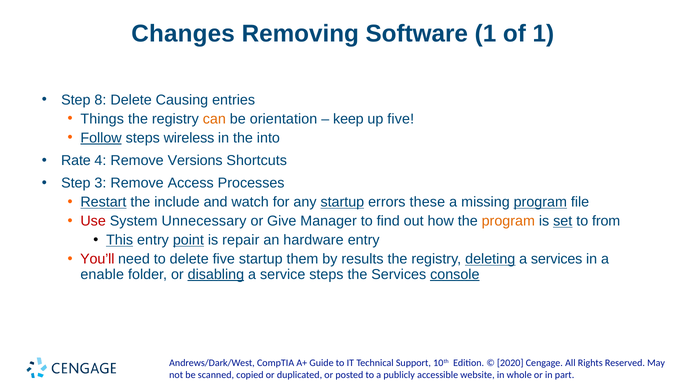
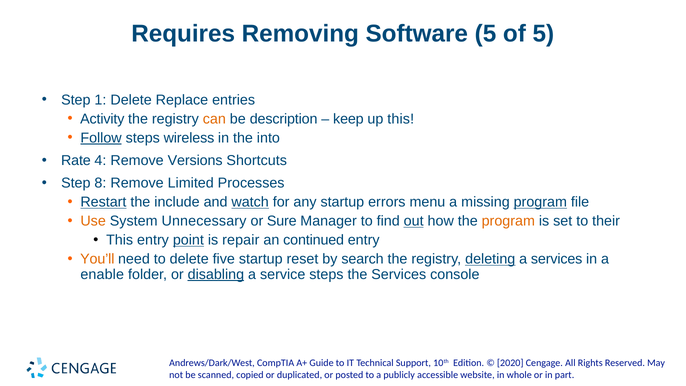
Changes: Changes -> Requires (183, 34)
Software 1: 1 -> 5 (485, 34)
of 1: 1 -> 5 (543, 34)
8: 8 -> 1 (100, 100)
Causing: Causing -> Replace (182, 100)
Things: Things -> Activity (102, 119)
orientation: orientation -> description (284, 119)
up five: five -> this (401, 119)
3: 3 -> 8 (100, 183)
Access: Access -> Limited (191, 183)
watch underline: none -> present (250, 202)
startup underline: present -> none (342, 202)
these: these -> menu (427, 202)
Use colour: red -> orange (93, 221)
Give: Give -> Sure (282, 221)
out underline: none -> present (414, 221)
set underline: present -> none (563, 221)
from: from -> their (606, 221)
This underline: present -> none (120, 240)
hardware: hardware -> continued (314, 240)
You’ll colour: red -> orange (97, 259)
them: them -> reset (302, 259)
results: results -> search (363, 259)
console underline: present -> none (455, 274)
